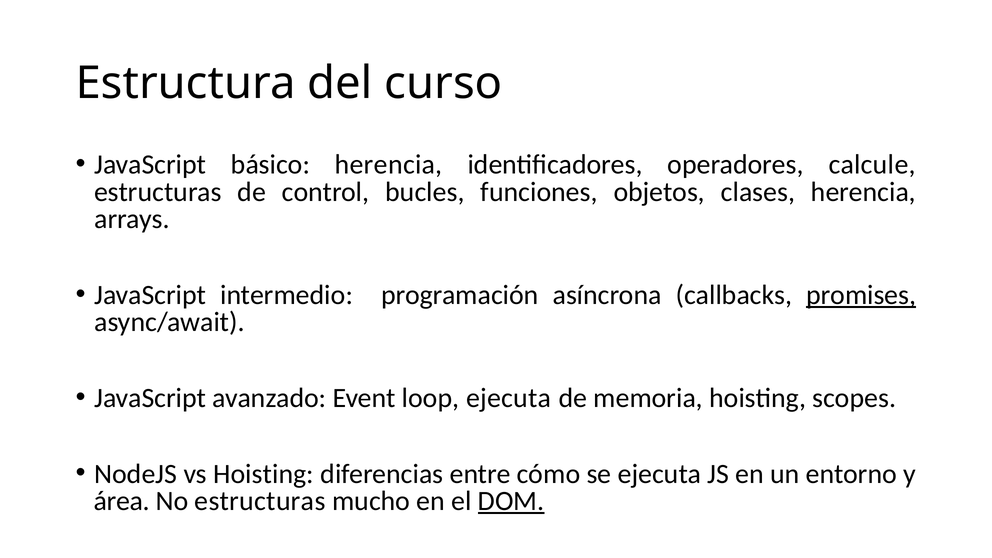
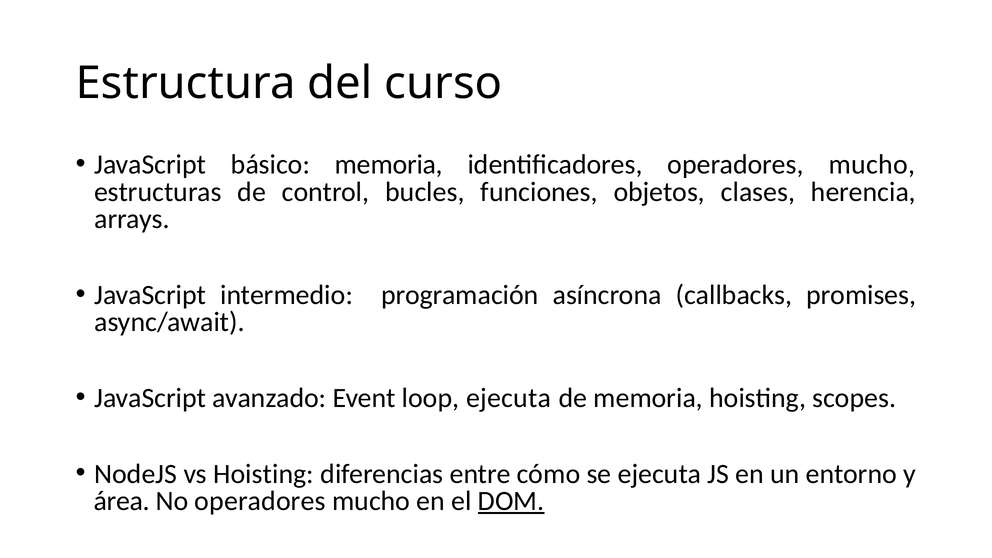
básico herencia: herencia -> memoria (389, 165)
identificadores operadores calcule: calcule -> mucho (872, 165)
promises underline: present -> none (861, 295)
No estructuras: estructuras -> operadores (260, 501)
